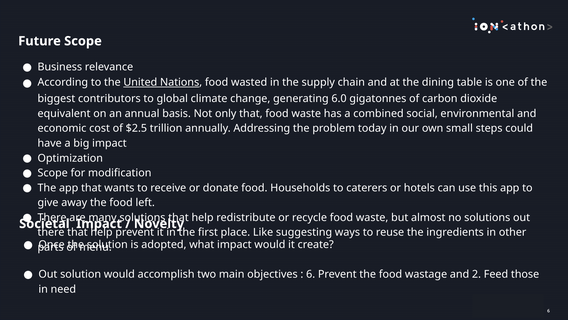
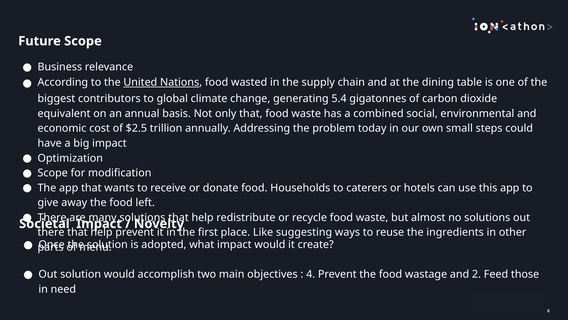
6.0: 6.0 -> 5.4 (339, 99)
6: 6 -> 4 (311, 274)
